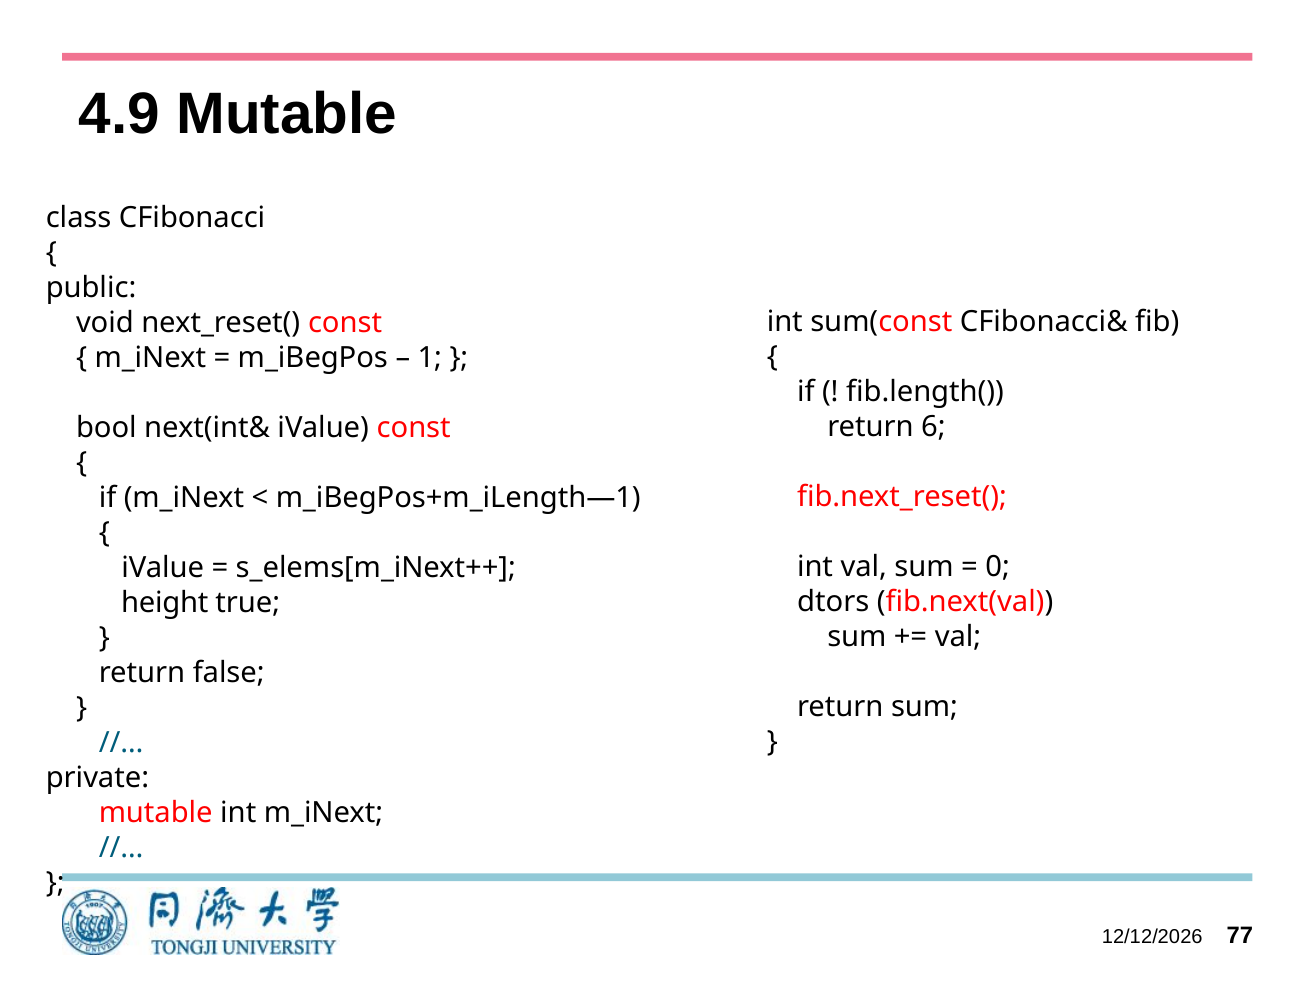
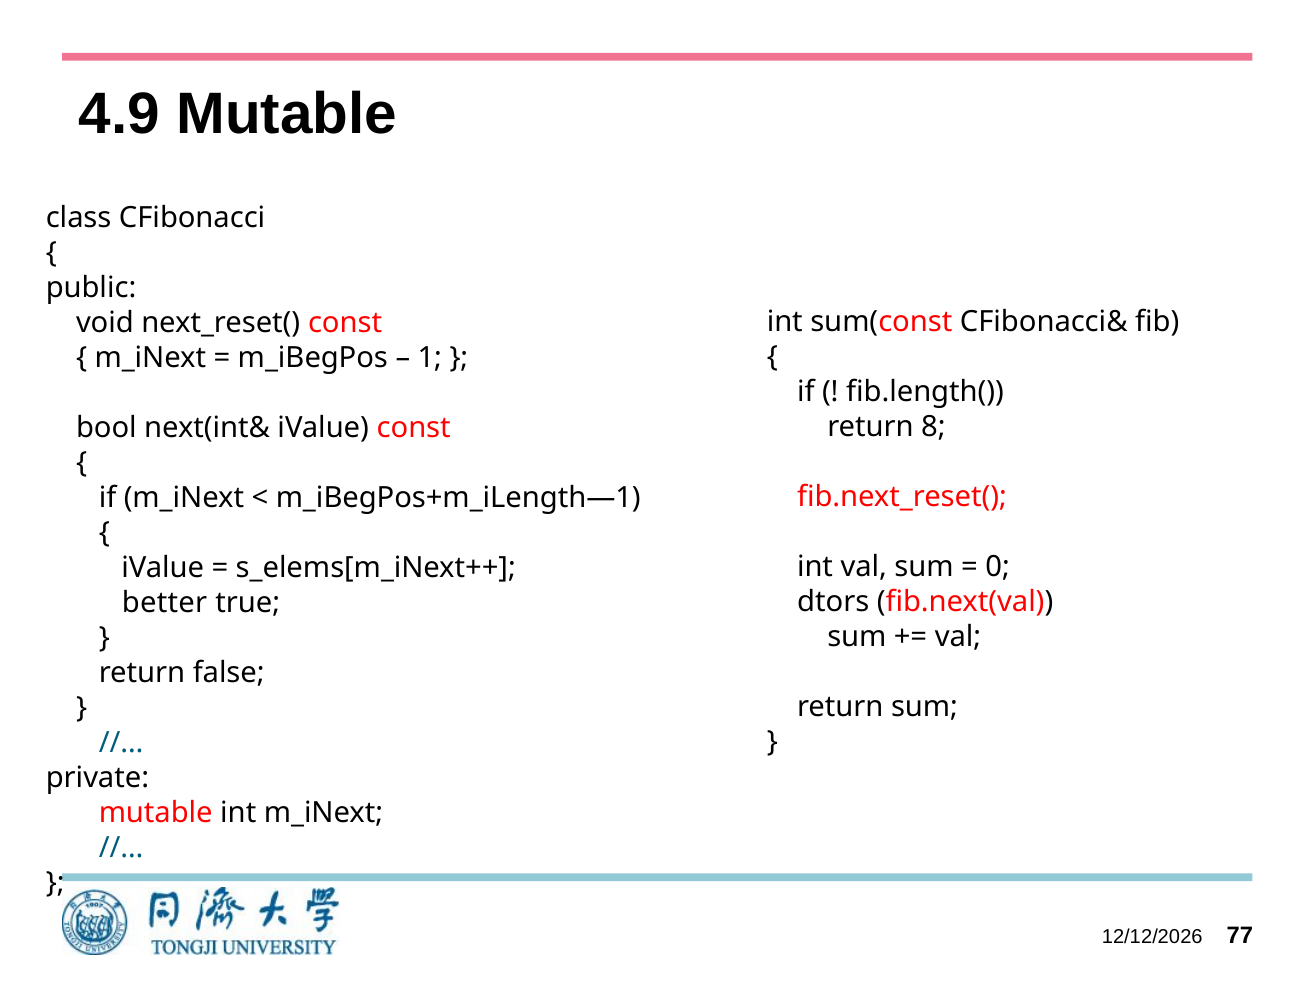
6: 6 -> 8 (933, 427)
height: height -> better (165, 603)
